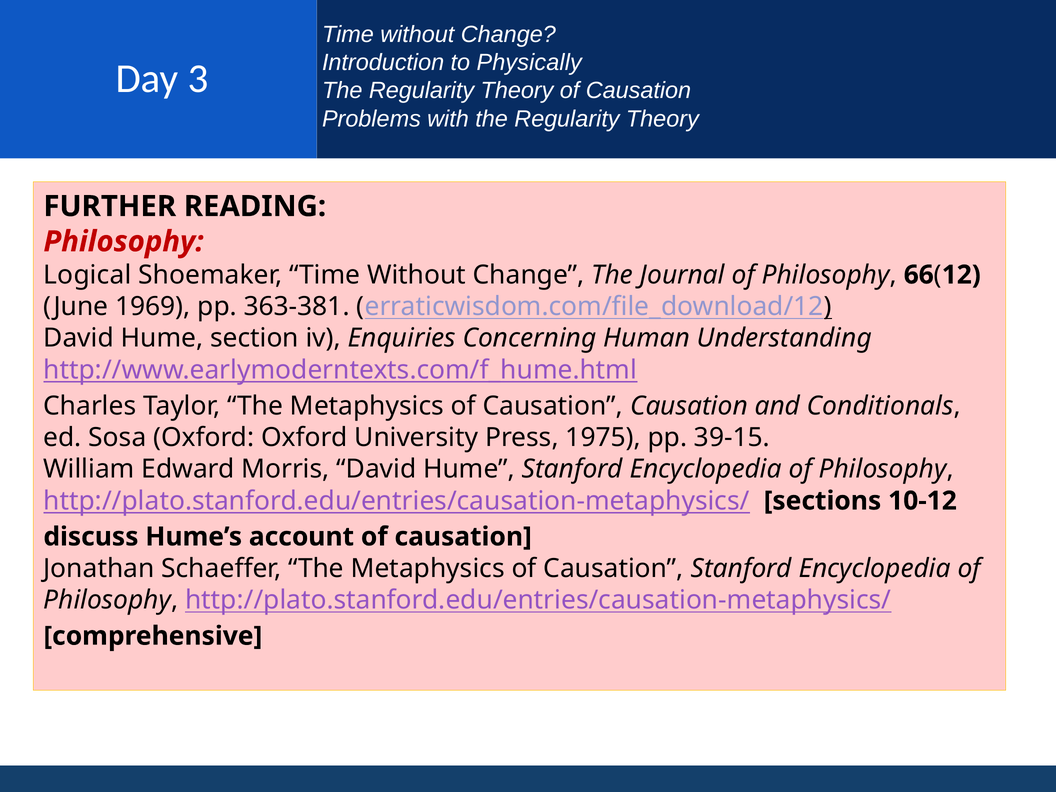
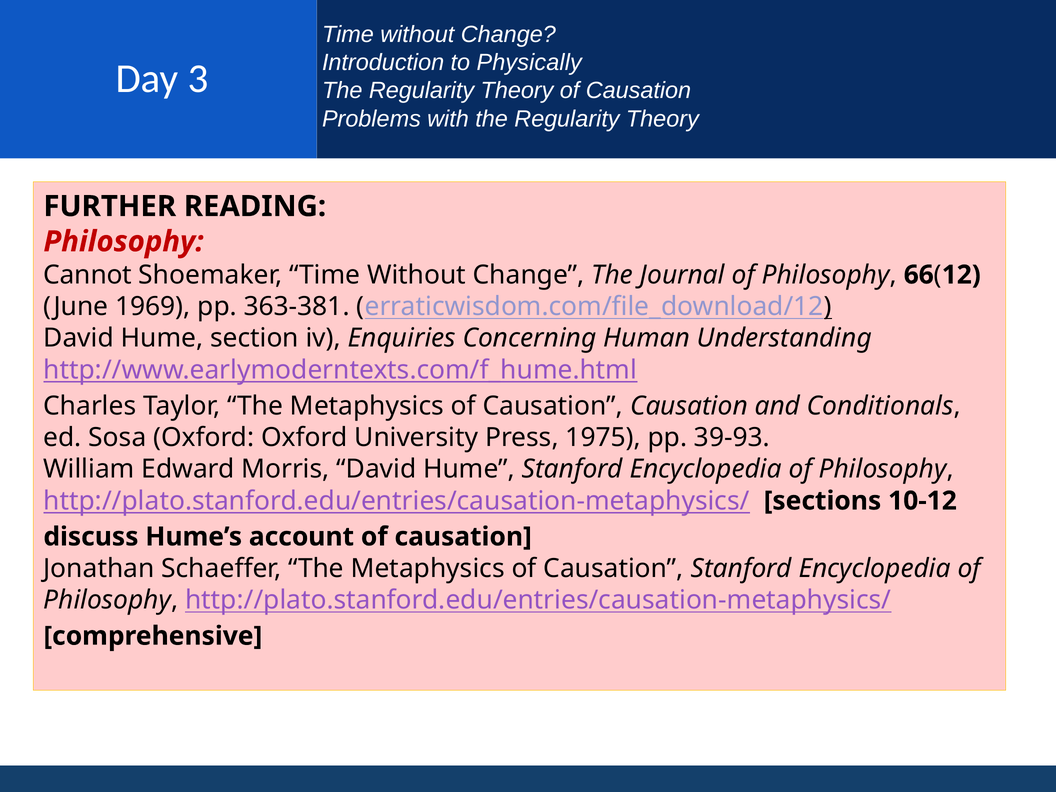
Logical: Logical -> Cannot (88, 275)
39-15: 39-15 -> 39-93 (732, 437)
